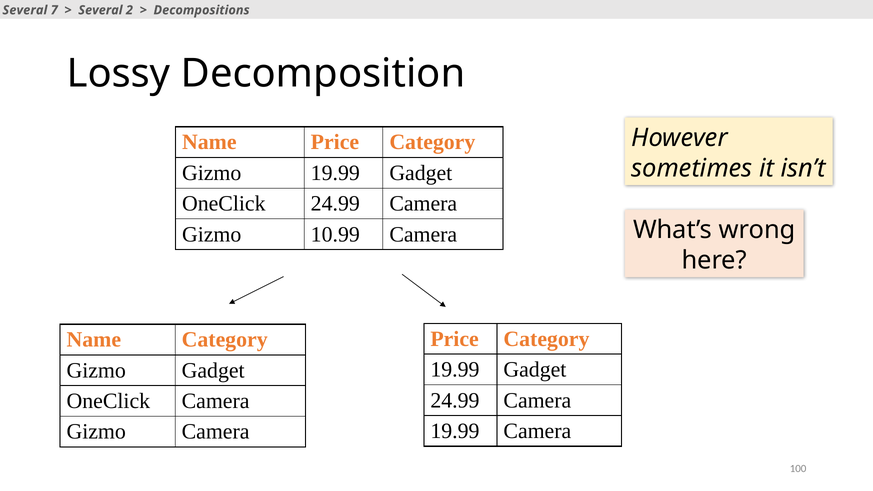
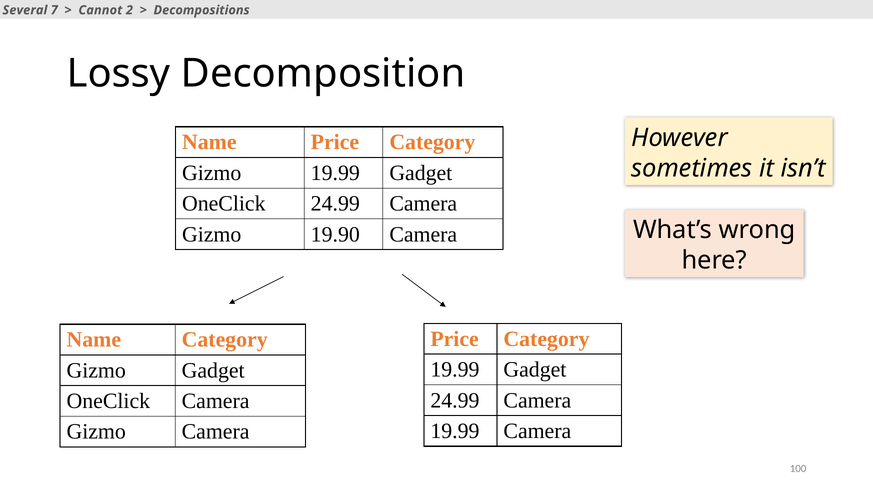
Several: Several -> Cannot (100, 10)
10.99: 10.99 -> 19.90 (335, 234)
